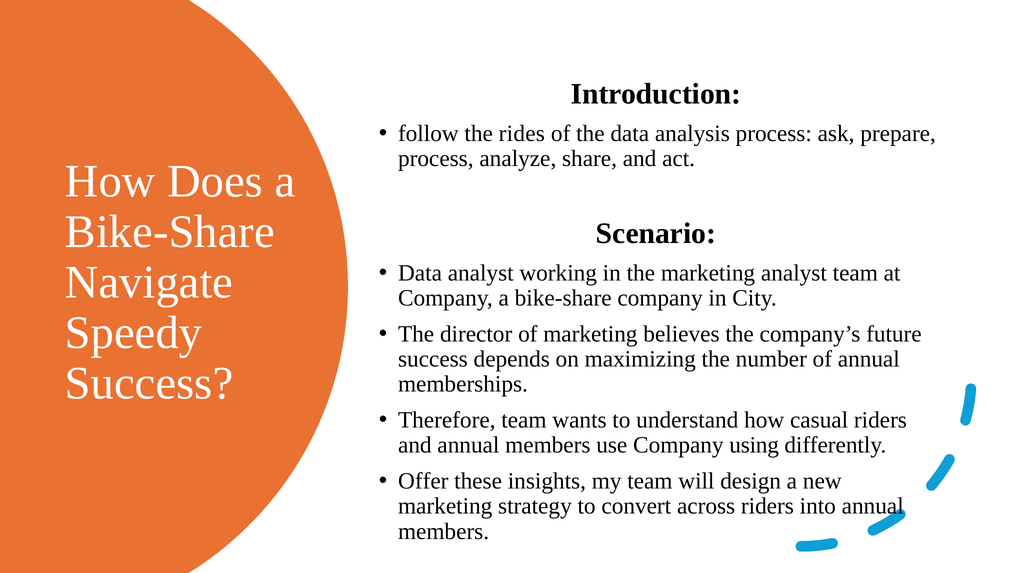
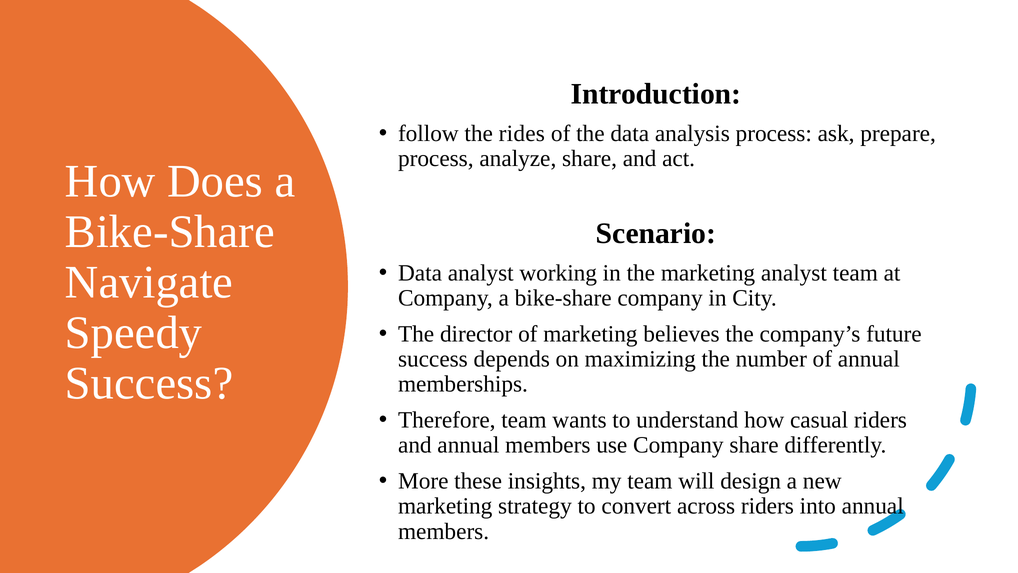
Company using: using -> share (754, 445)
Offer: Offer -> More (423, 481)
